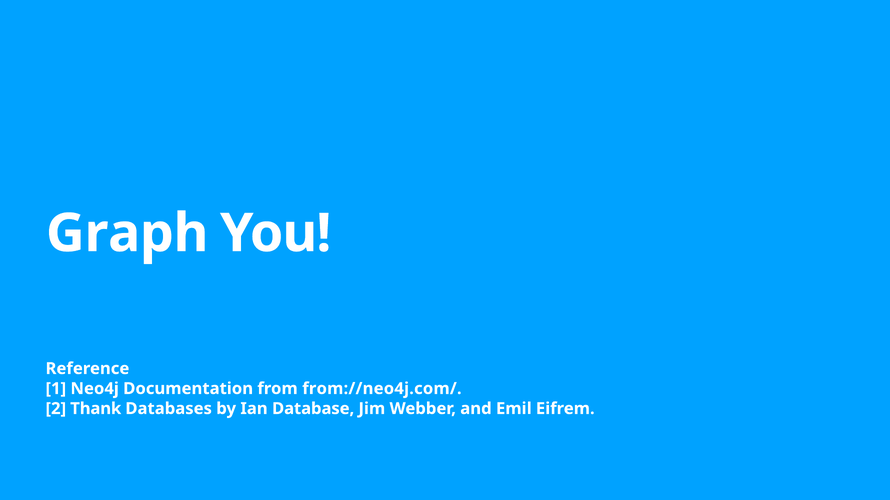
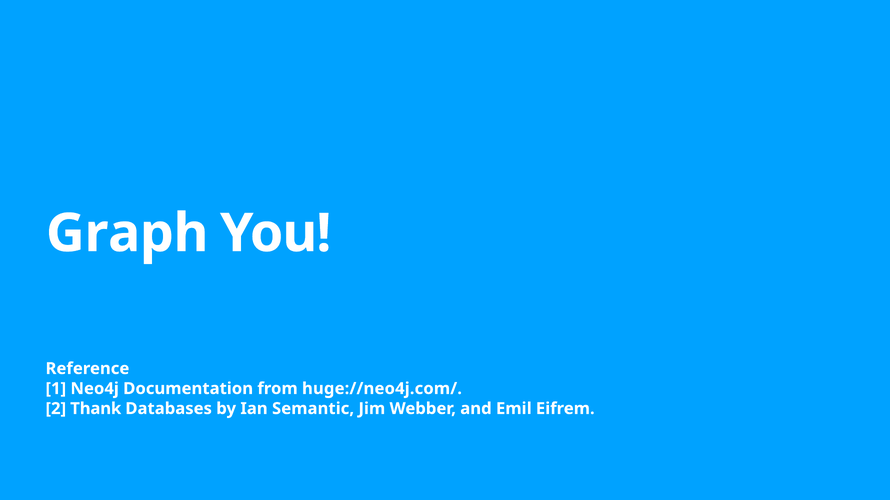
from://neo4j.com/: from://neo4j.com/ -> huge://neo4j.com/ (382, 389)
Ian Database: Database -> Semantic (313, 409)
